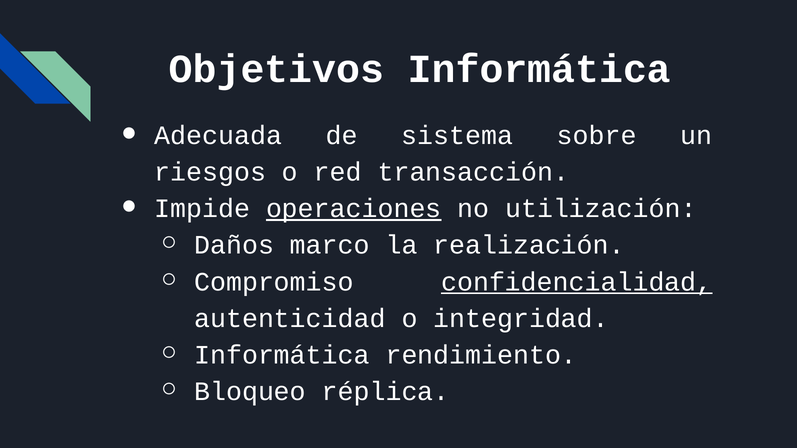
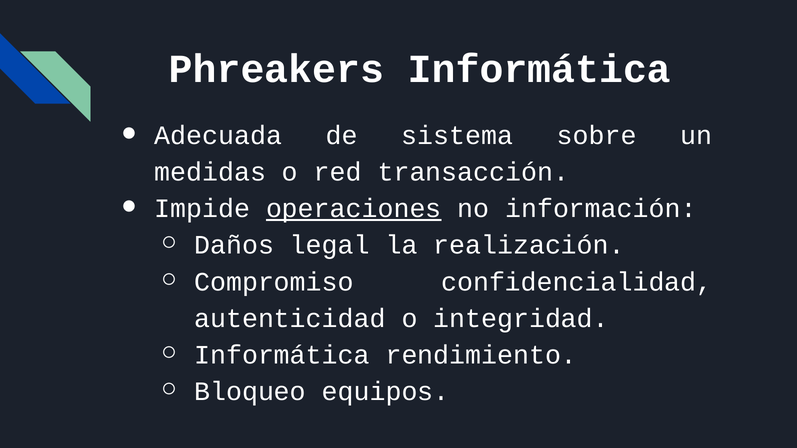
Objetivos: Objetivos -> Phreakers (276, 69)
riesgos: riesgos -> medidas (210, 172)
utilización: utilización -> información (601, 209)
marco: marco -> legal (330, 245)
confidencialidad underline: present -> none (577, 282)
réplica: réplica -> equipos (386, 392)
